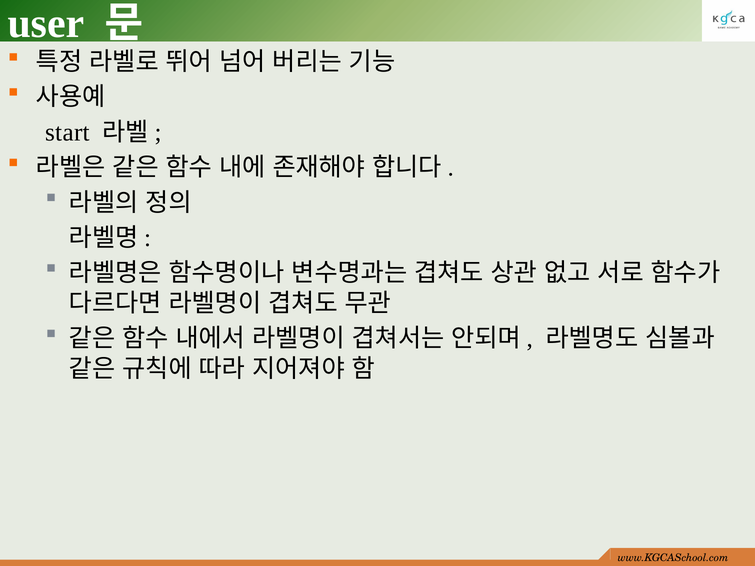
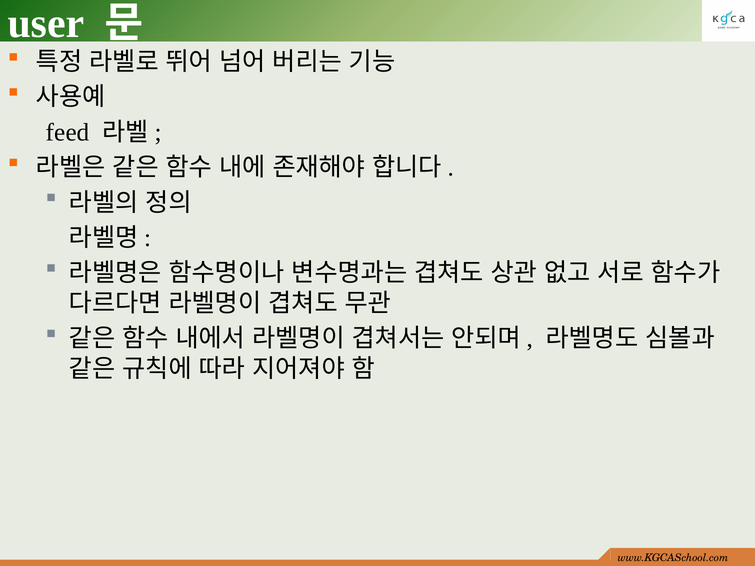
start: start -> feed (68, 132)
